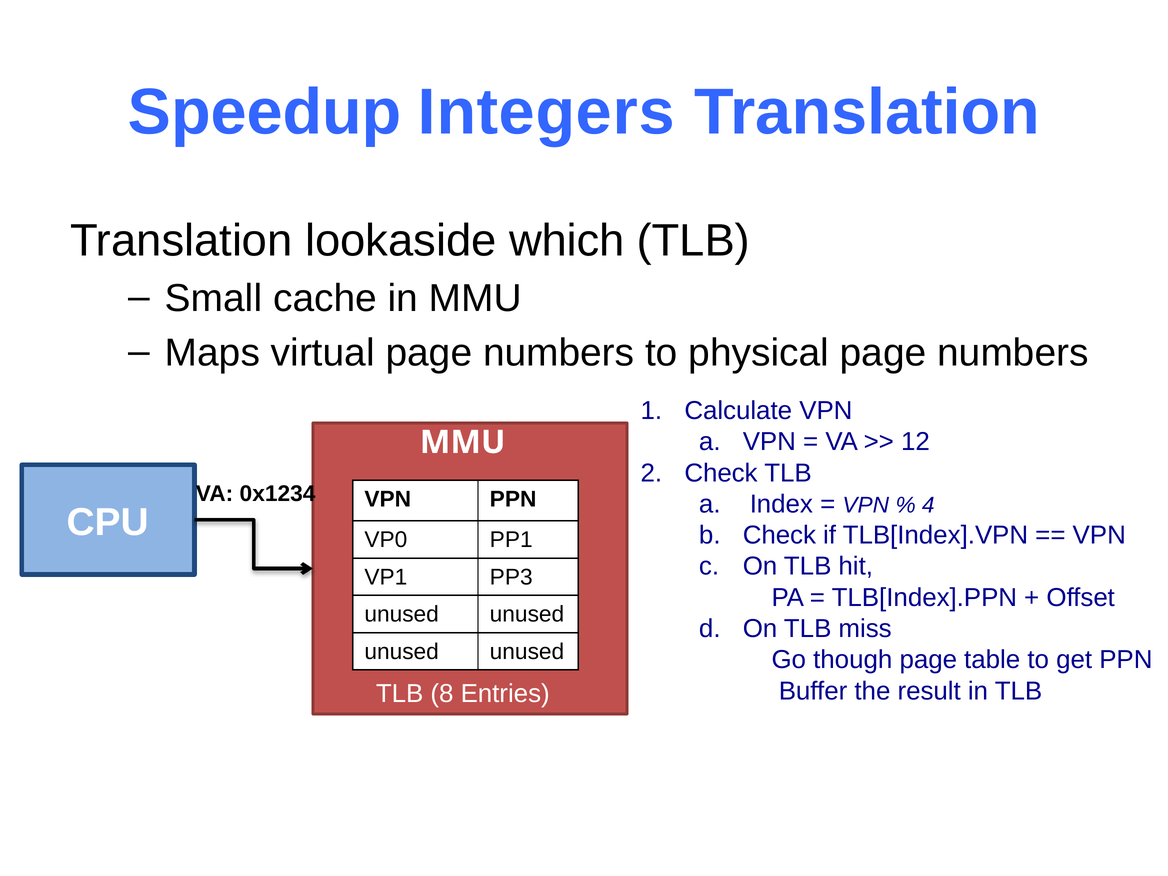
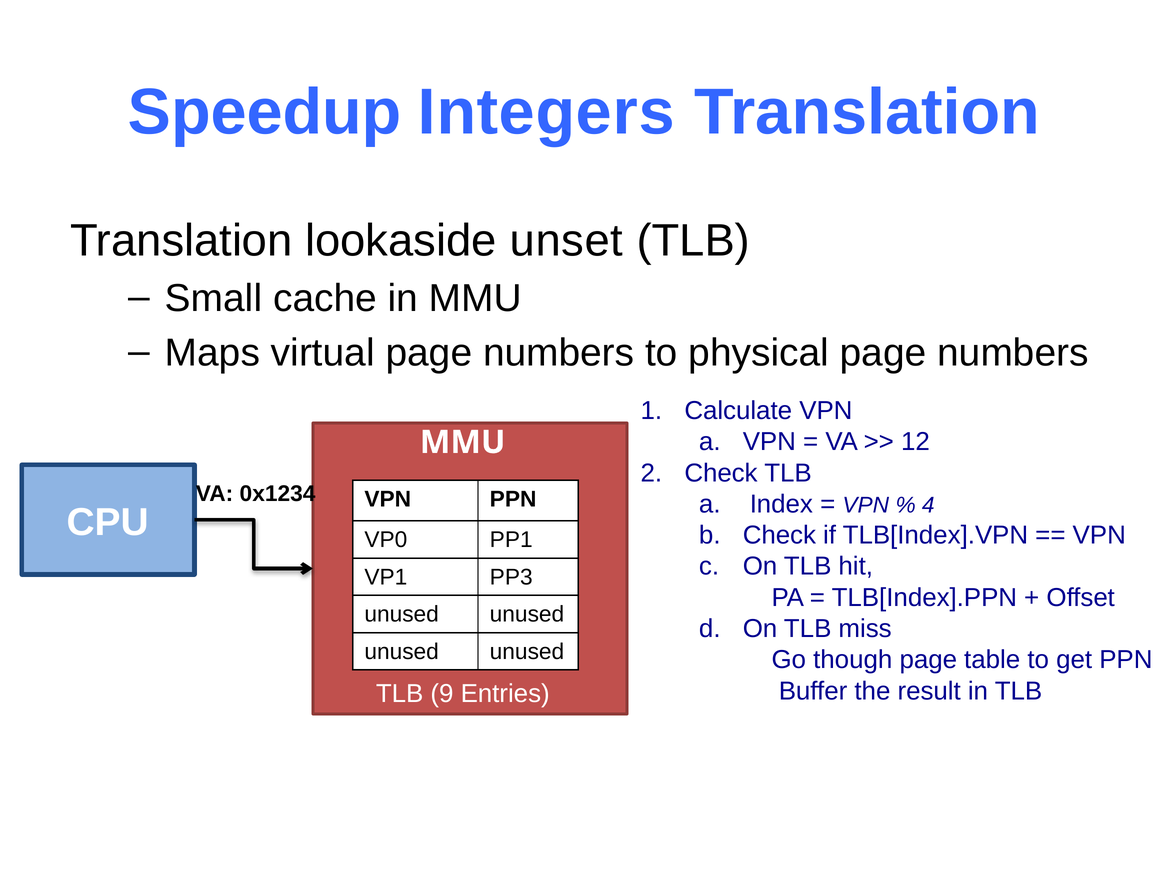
which: which -> unset (566, 241)
8: 8 -> 9 (442, 694)
